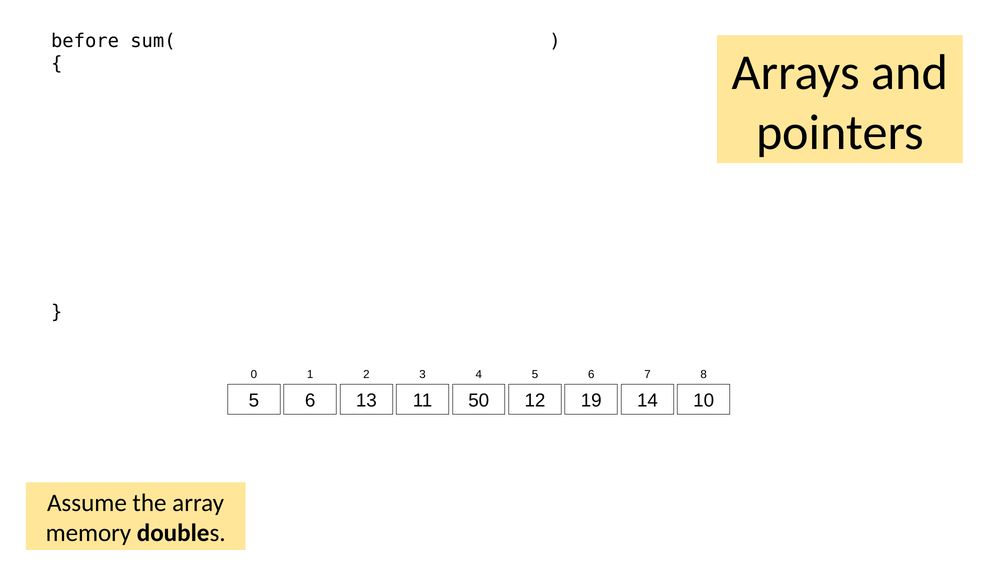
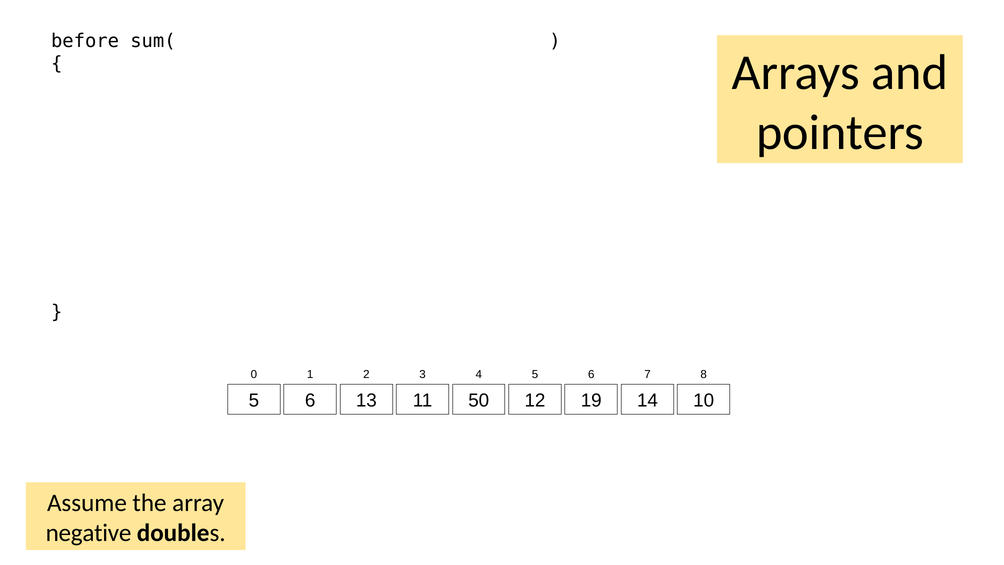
memory: memory -> negative (89, 533)
